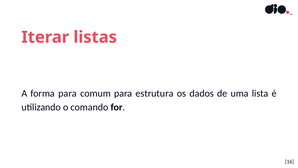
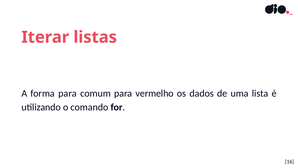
estrutura: estrutura -> vermelho (155, 93)
